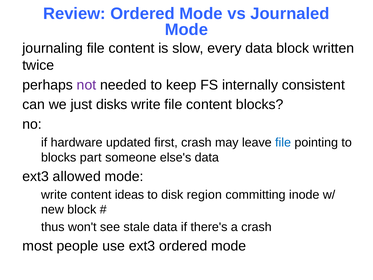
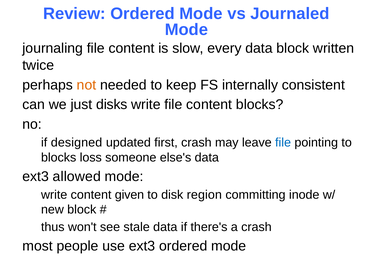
not colour: purple -> orange (86, 85)
hardware: hardware -> designed (77, 142)
part: part -> loss (91, 157)
ideas: ideas -> given (129, 194)
